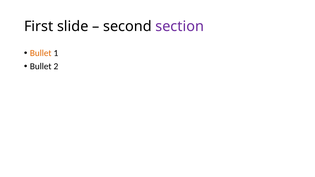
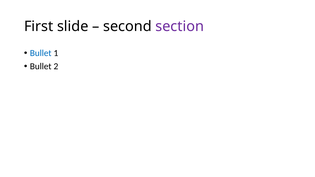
Bullet colour: orange -> blue (41, 53)
